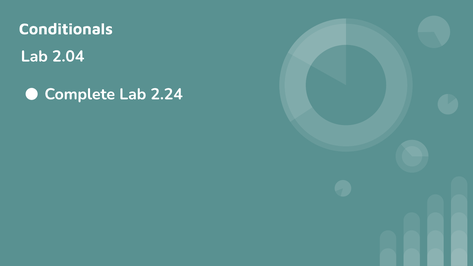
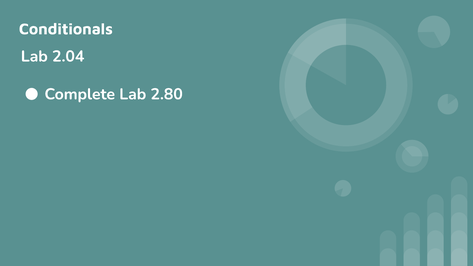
2.24: 2.24 -> 2.80 (167, 94)
